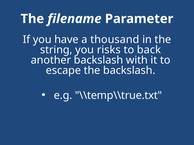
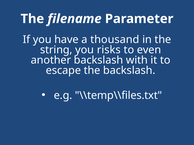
back: back -> even (149, 50)
\\temp\\true.txt: \\temp\\true.txt -> \\temp\\files.txt (119, 96)
